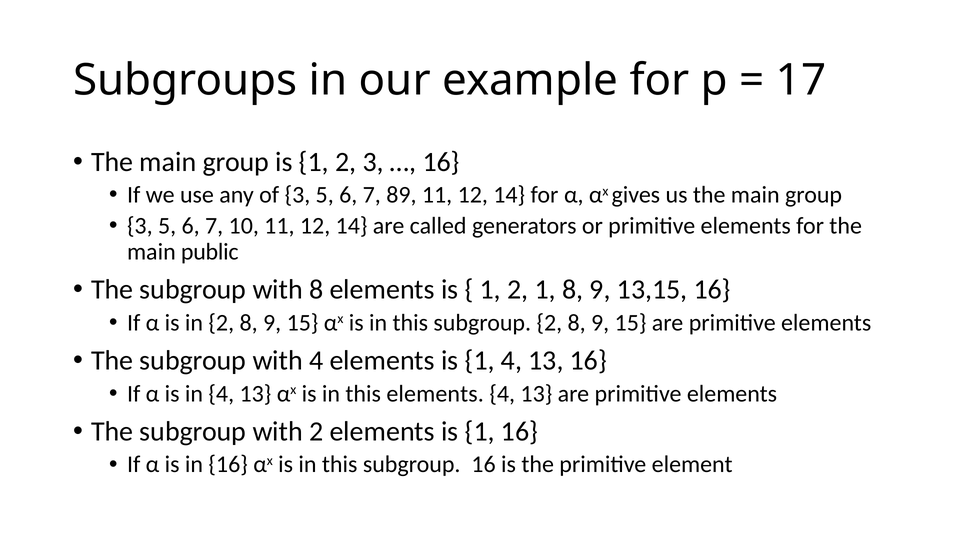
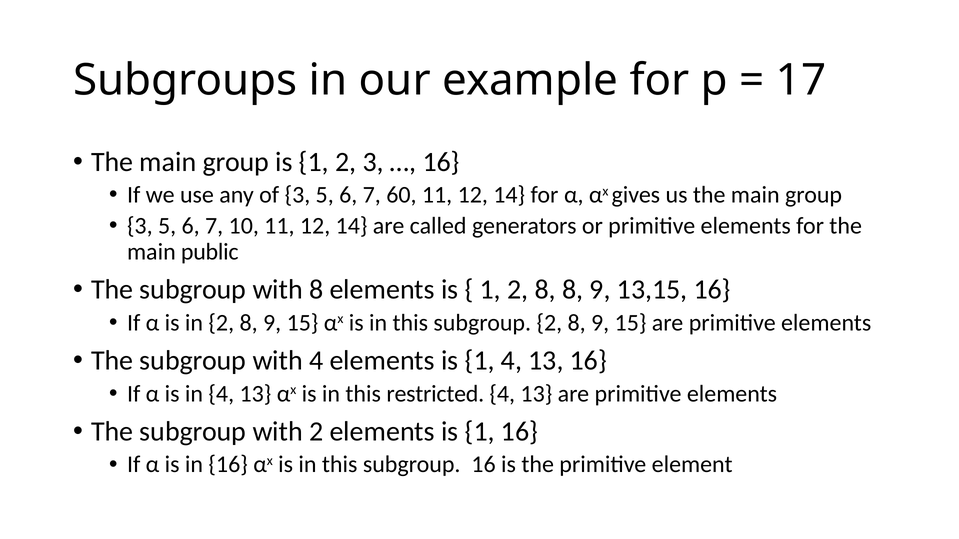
89: 89 -> 60 (401, 195)
1 2 1: 1 -> 8 (545, 290)
this elements: elements -> restricted (435, 394)
